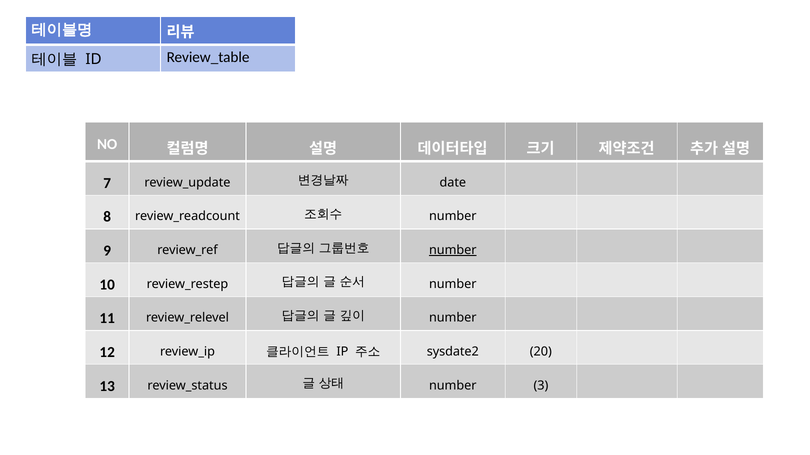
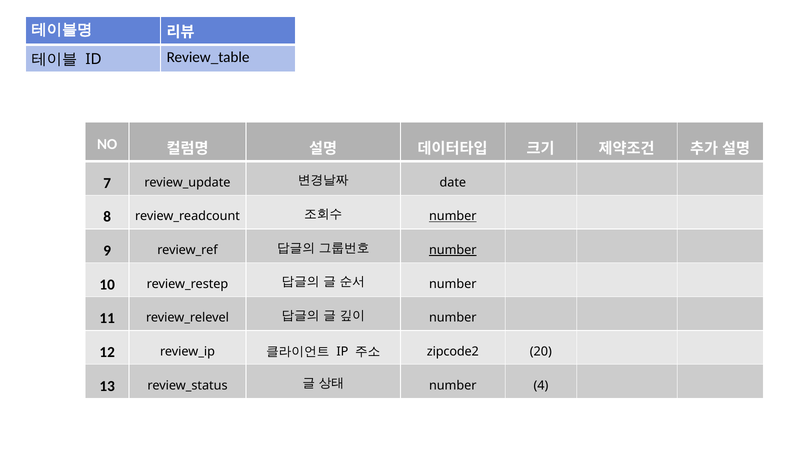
number underline: none -> present (453, 217)
sysdate2: sysdate2 -> zipcode2 (453, 352)
3: 3 -> 4 (541, 386)
